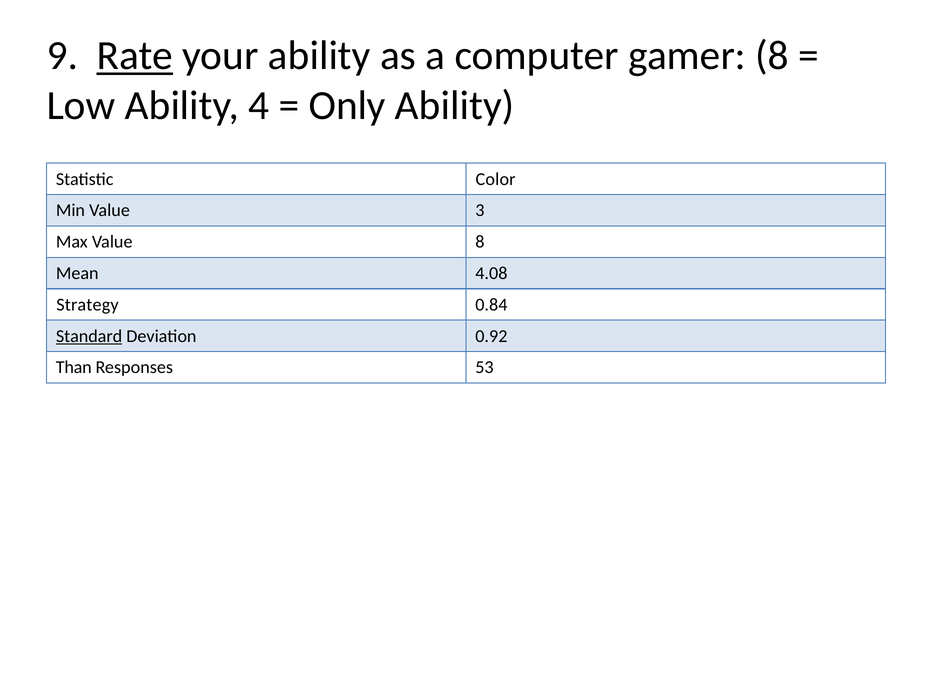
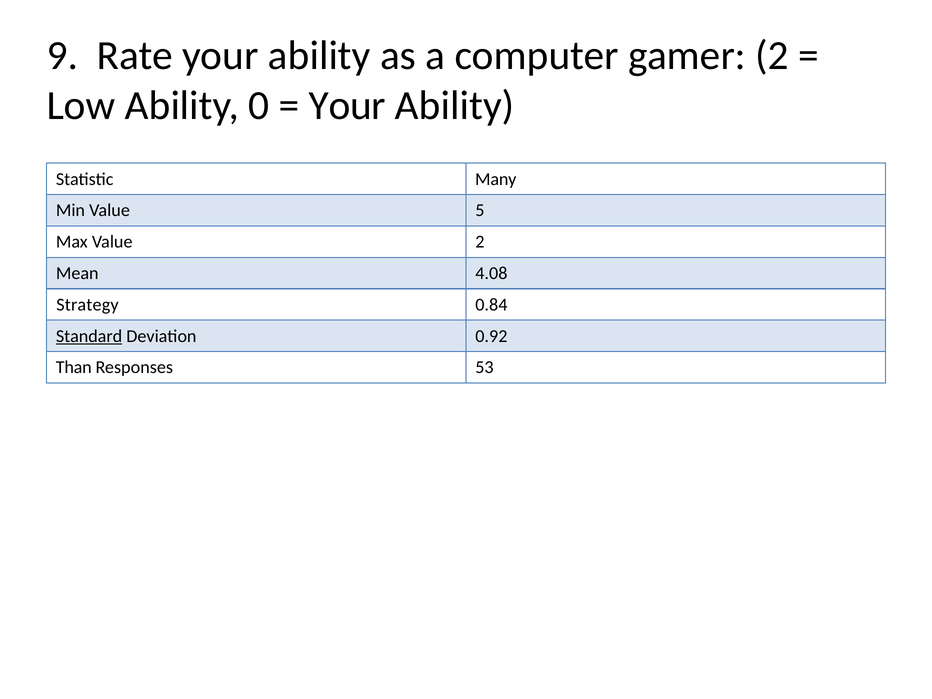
Rate underline: present -> none (135, 56)
gamer 8: 8 -> 2 (772, 56)
4: 4 -> 0 (259, 105)
Only: Only -> Your (347, 105)
Color: Color -> Many (496, 179)
3: 3 -> 5 (480, 210)
Value 8: 8 -> 2 (480, 242)
